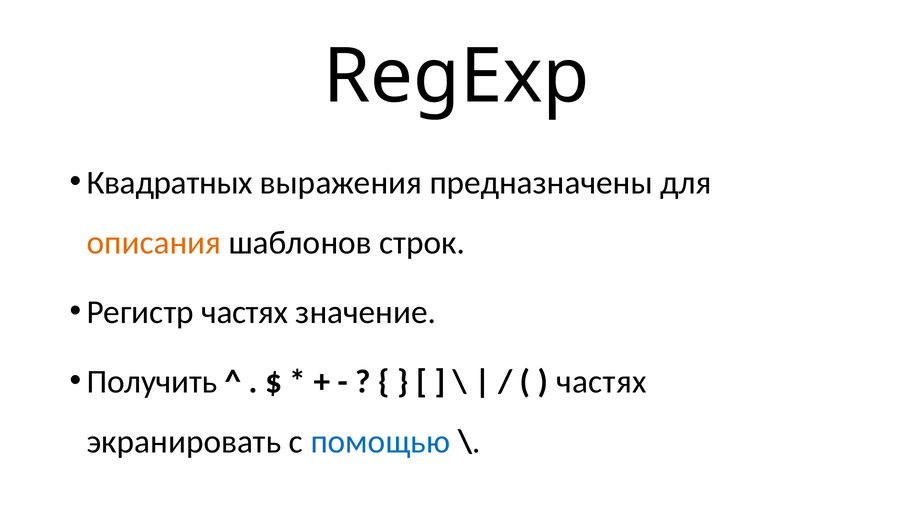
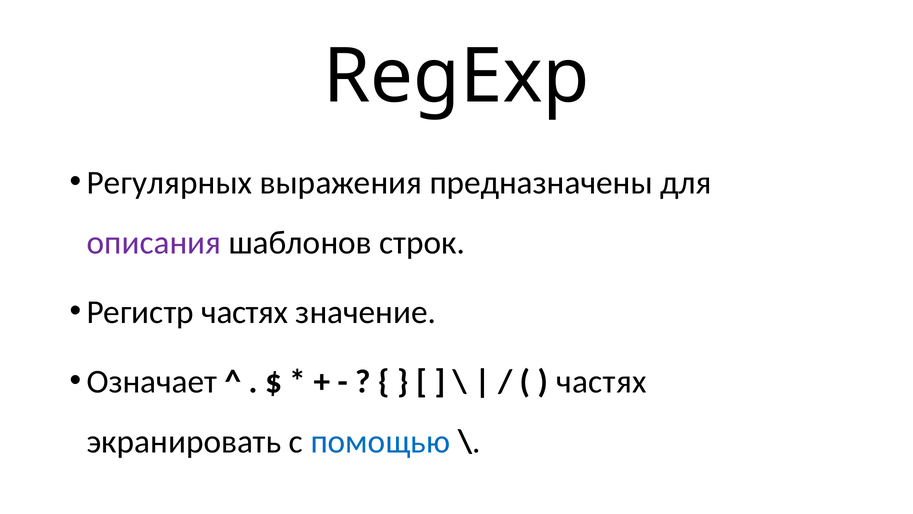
Квадратных: Квадратных -> Регулярных (170, 182)
описания colour: orange -> purple (154, 242)
Получить: Получить -> Означает (152, 381)
